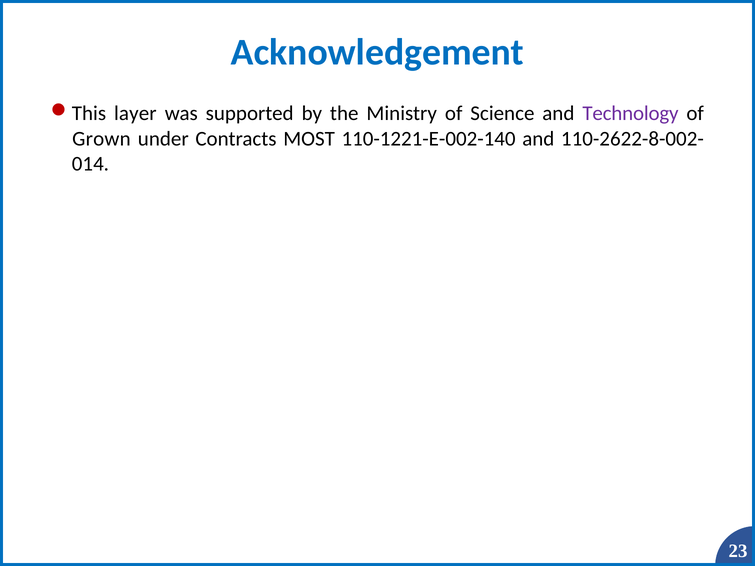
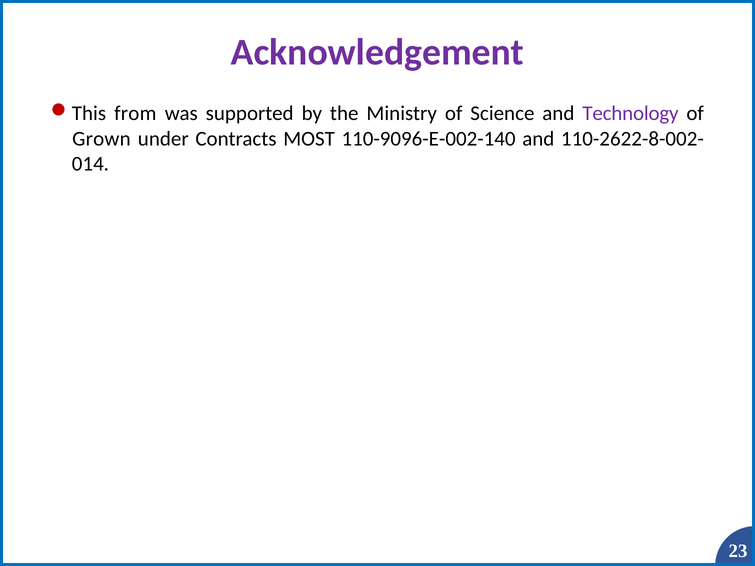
Acknowledgement colour: blue -> purple (377, 52)
layer: layer -> from (135, 114)
110-1221-E-002-140: 110-1221-E-002-140 -> 110-9096-E-002-140 (429, 139)
